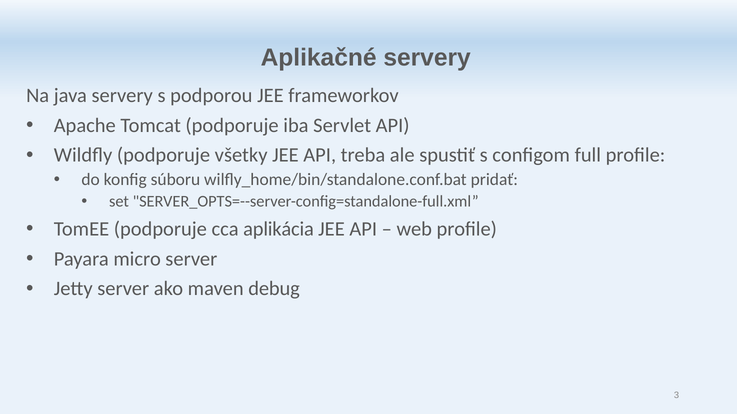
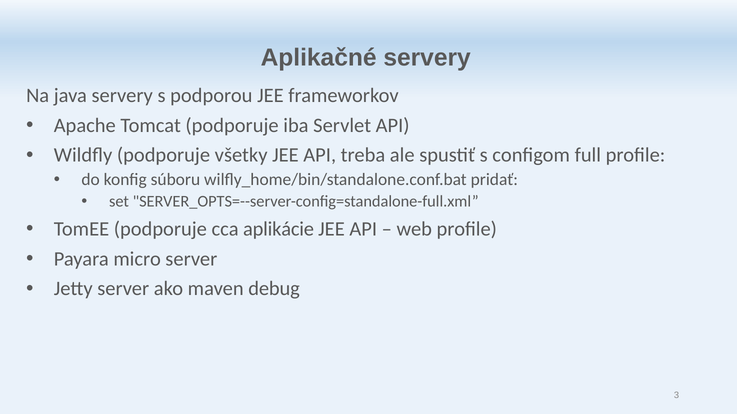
aplikácia: aplikácia -> aplikácie (279, 229)
